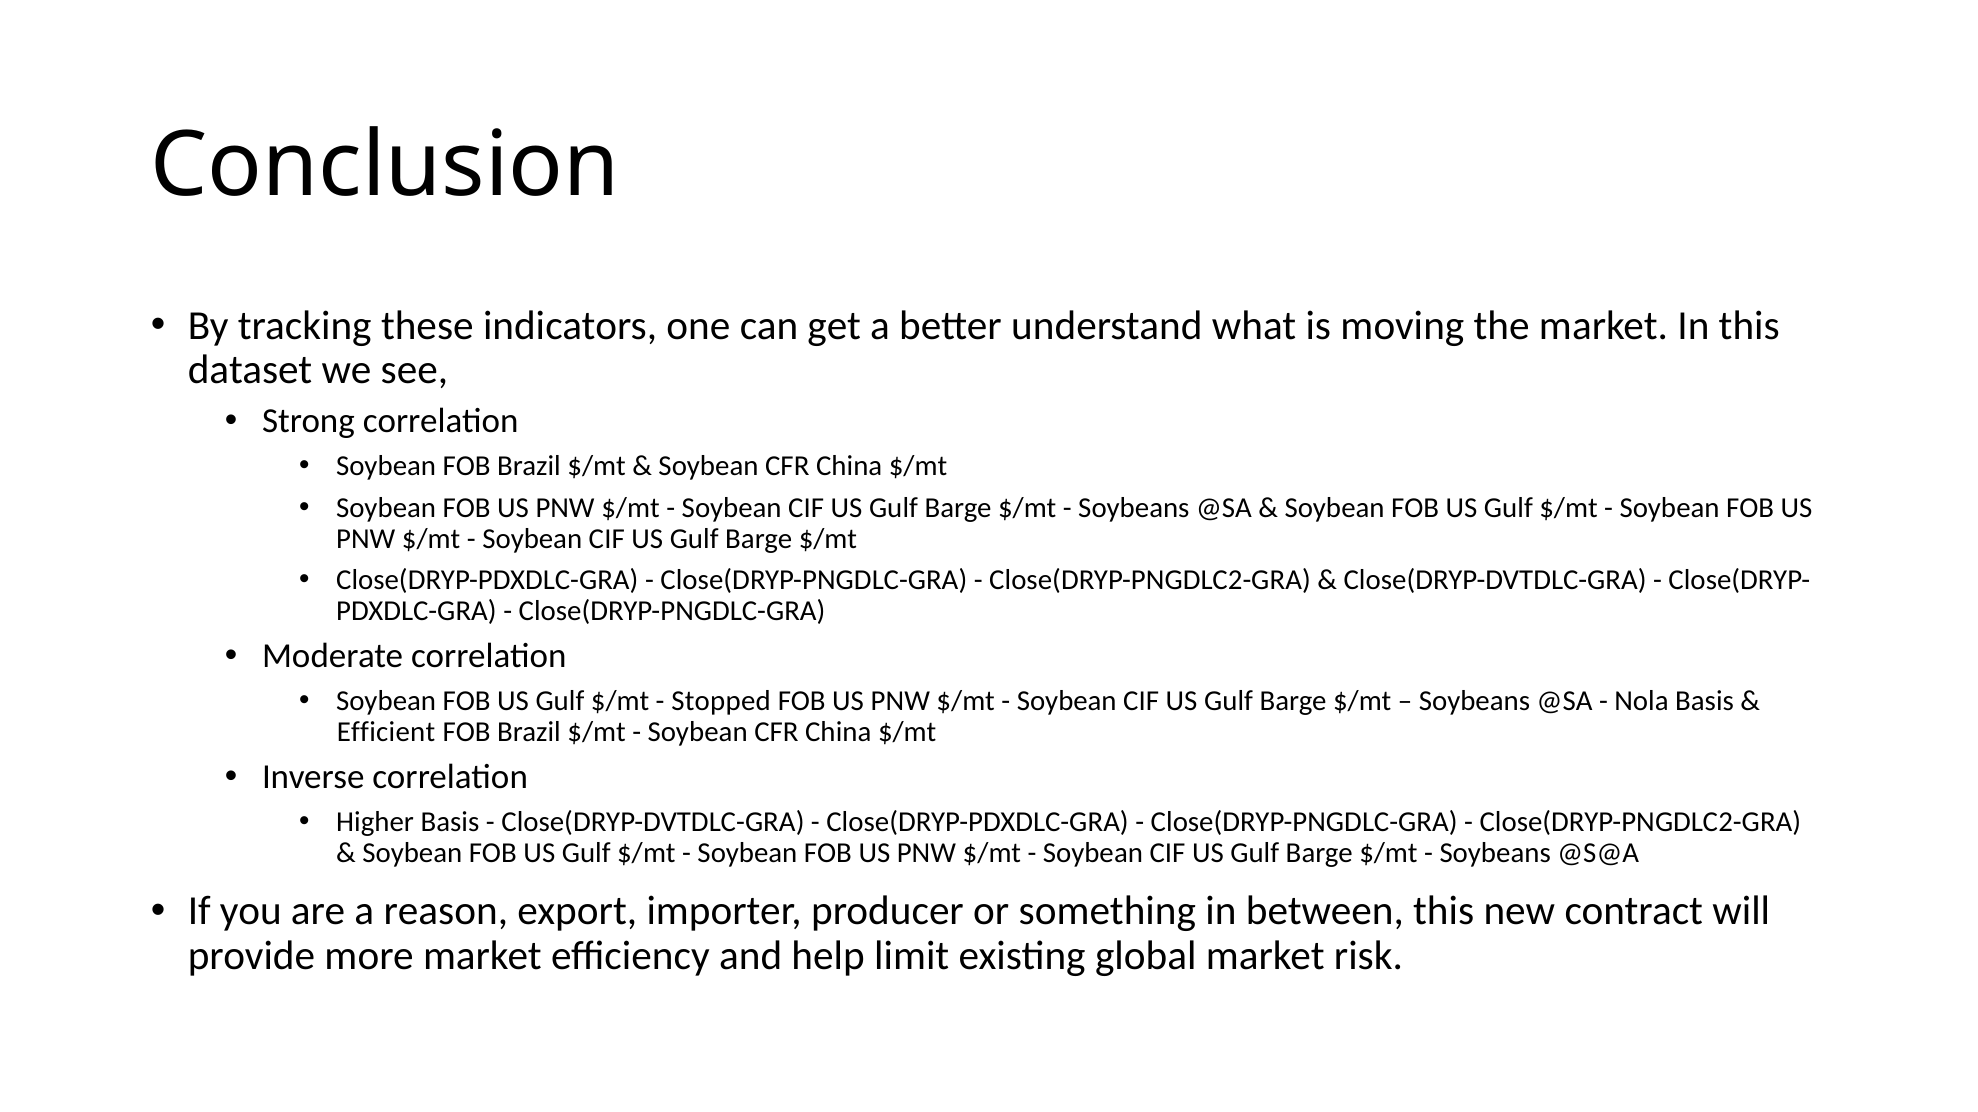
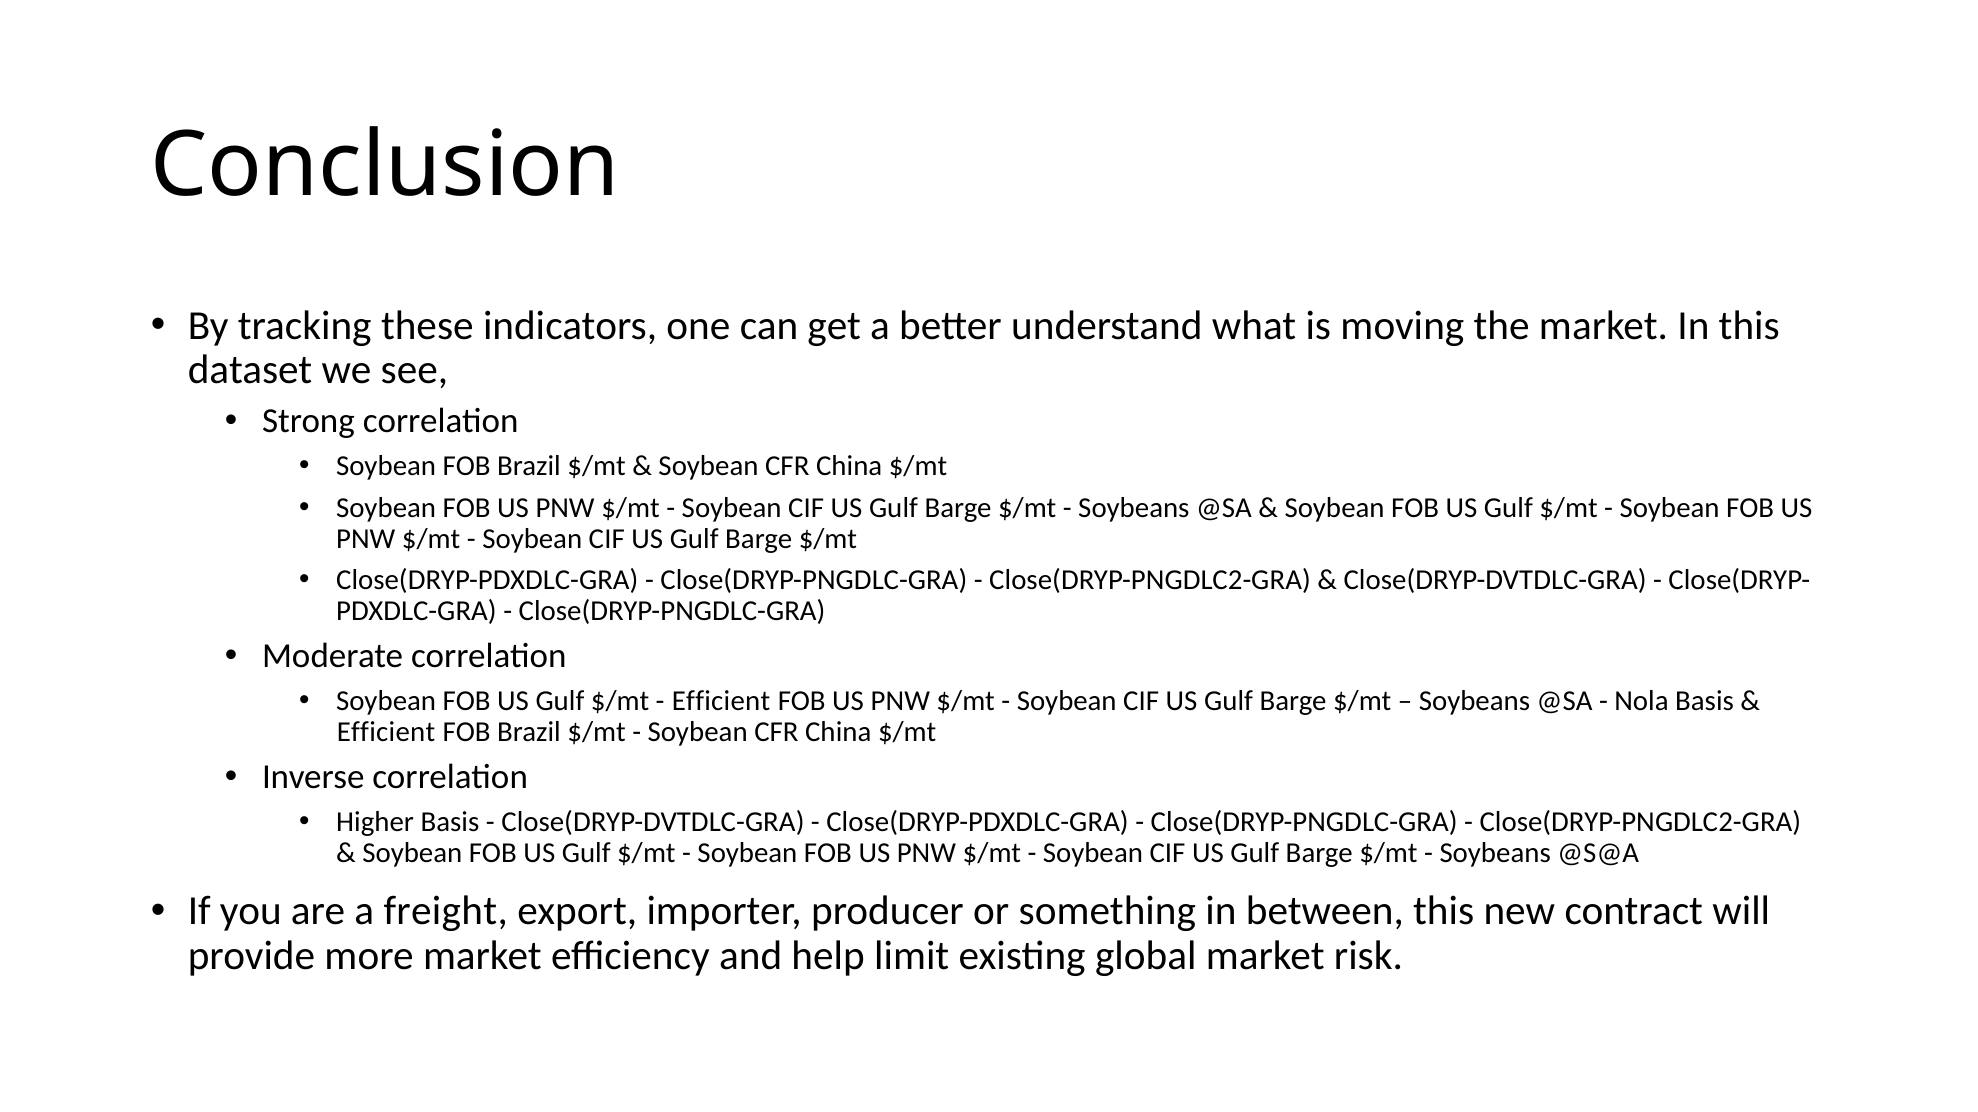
Stopped: Stopped -> Efficient (721, 701)
reason: reason -> freight (446, 912)
